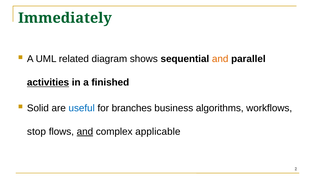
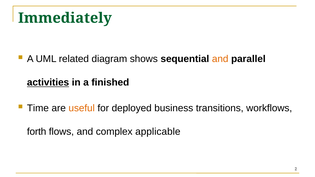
Solid: Solid -> Time (38, 108)
useful colour: blue -> orange (82, 108)
branches: branches -> deployed (132, 108)
algorithms: algorithms -> transitions (220, 108)
stop: stop -> forth (37, 132)
and underline: present -> none (85, 132)
